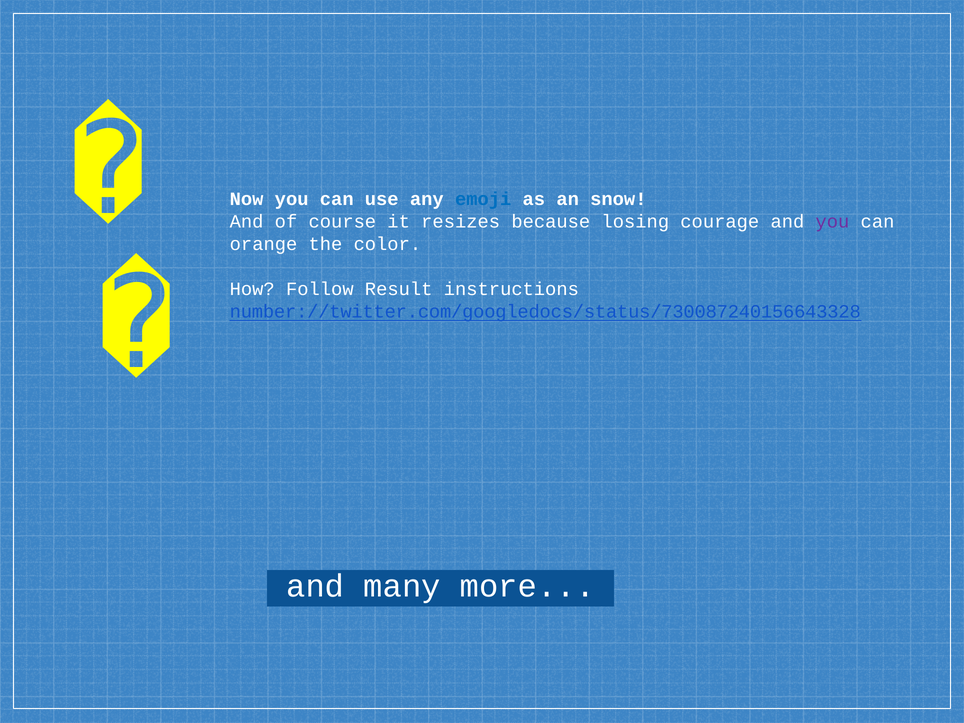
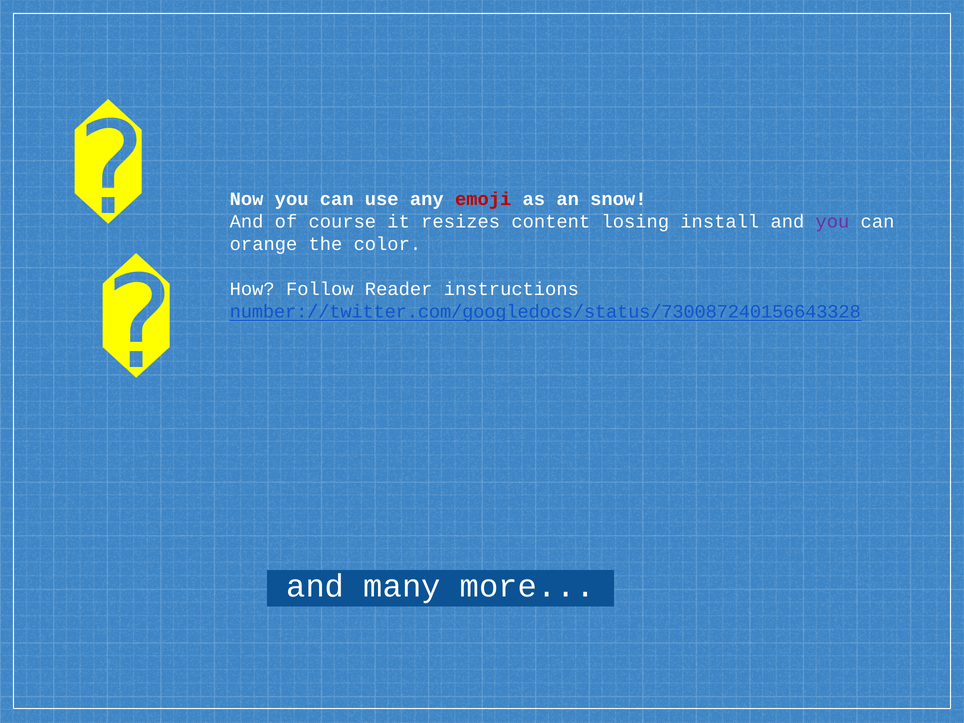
emoji colour: blue -> red (483, 199)
because: because -> content (551, 221)
courage: courage -> install (720, 221)
Result: Result -> Reader (399, 289)
